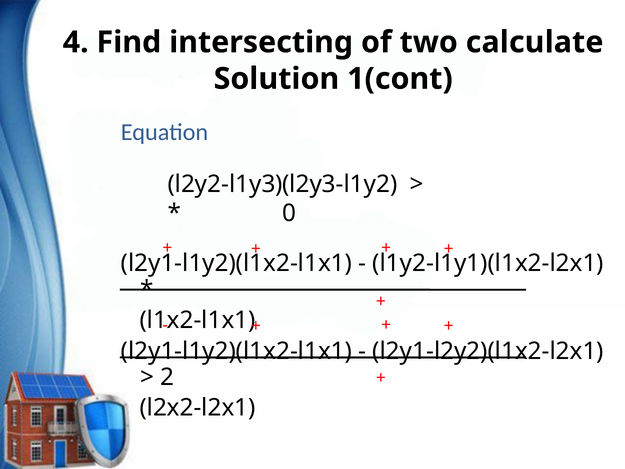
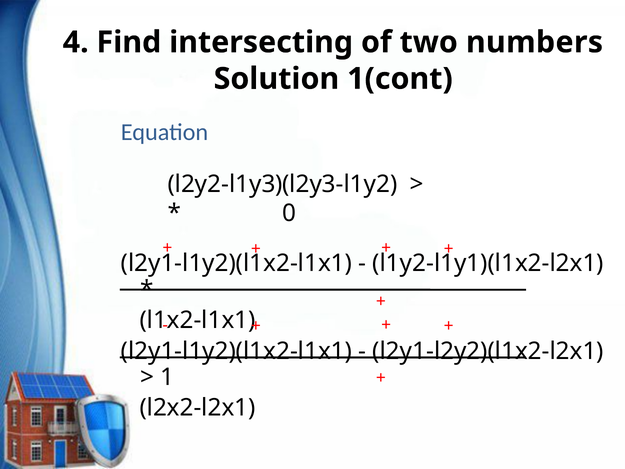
calculate: calculate -> numbers (534, 42)
2: 2 -> 1 (167, 377)
